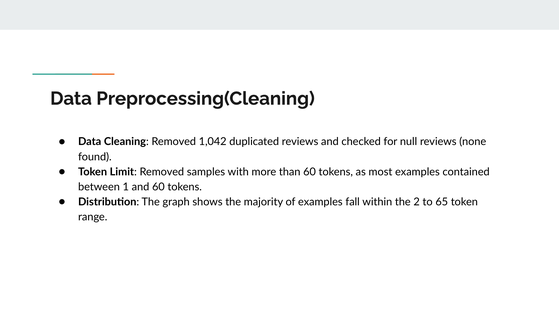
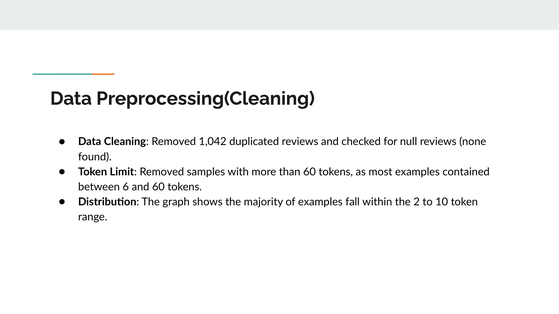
1: 1 -> 6 (126, 187)
65: 65 -> 10 (442, 202)
